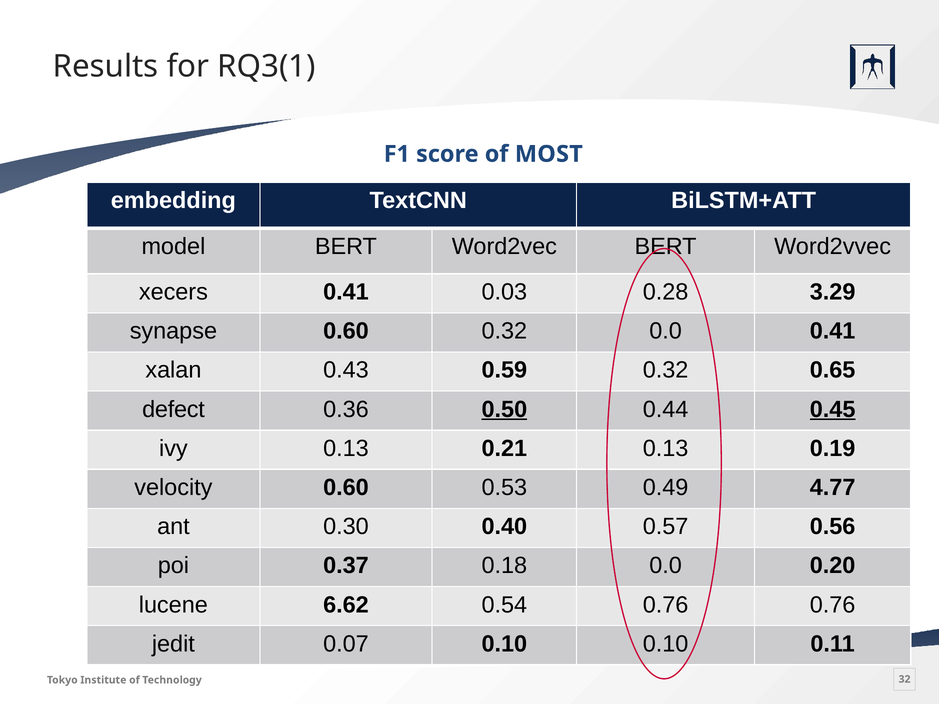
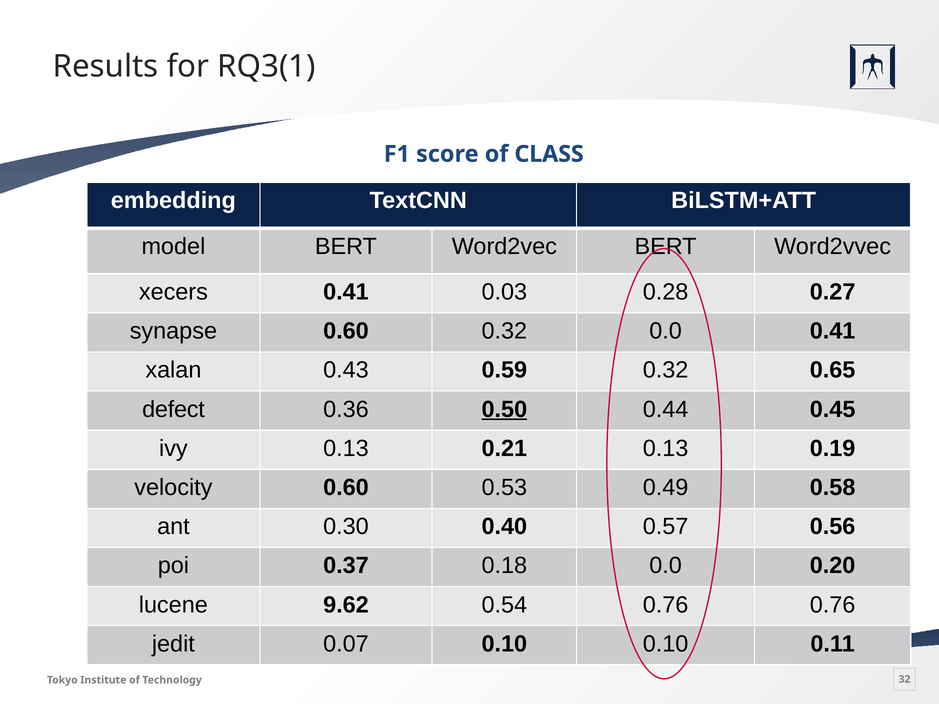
MOST: MOST -> CLASS (549, 154)
3.29: 3.29 -> 0.27 (833, 292)
0.45 underline: present -> none (833, 409)
4.77: 4.77 -> 0.58 (833, 488)
6.62: 6.62 -> 9.62 (346, 605)
